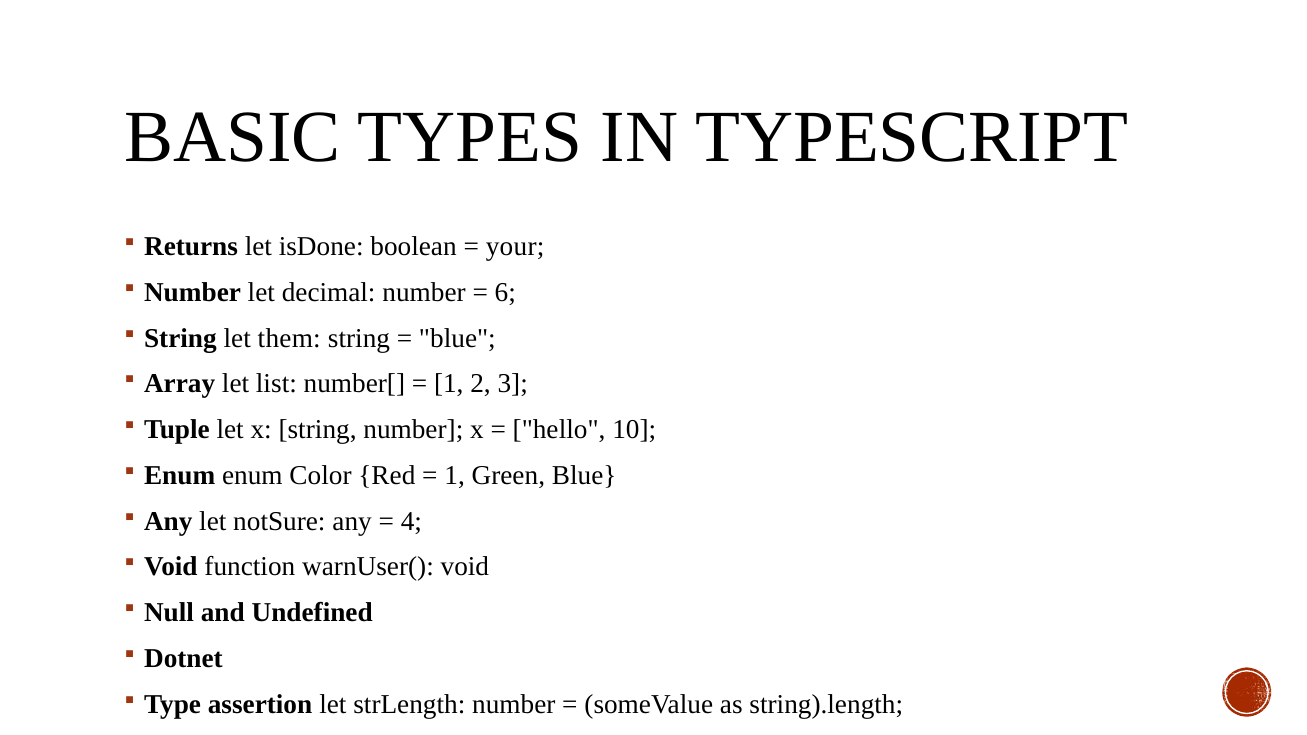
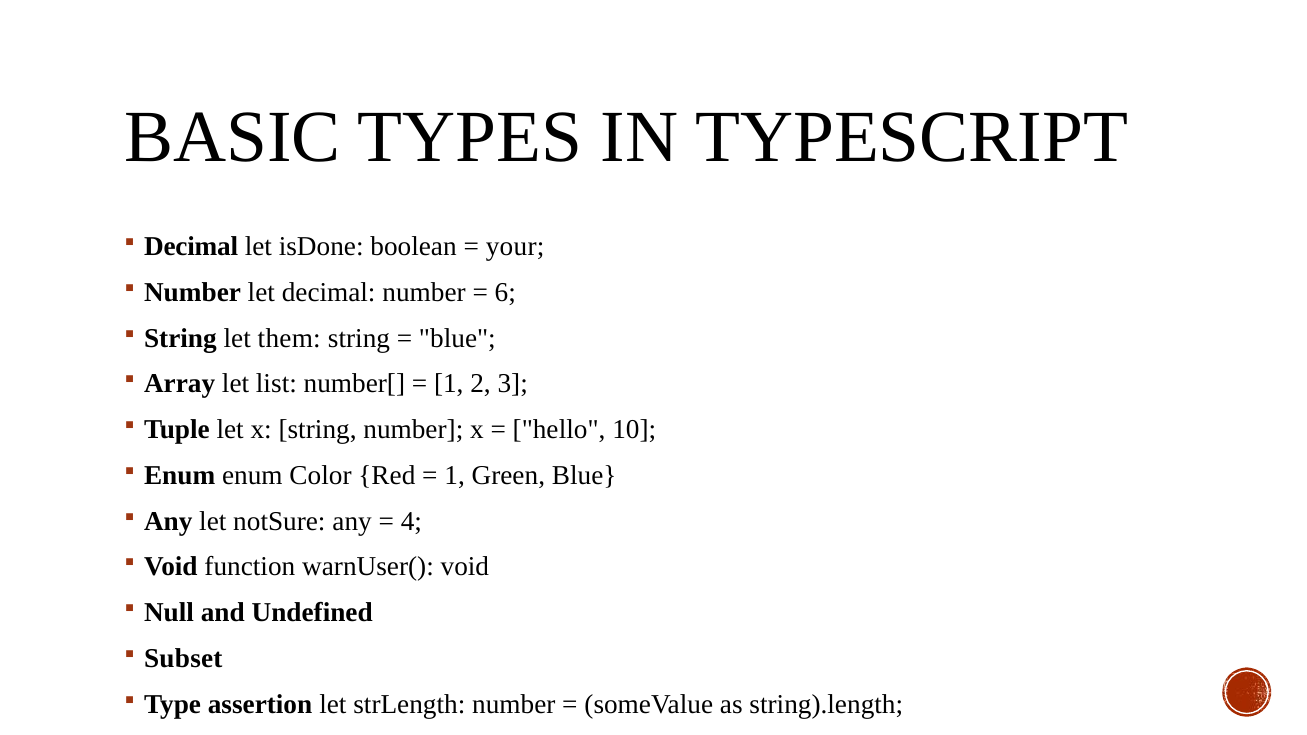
Returns: Returns -> Decimal (191, 247)
Dotnet: Dotnet -> Subset (183, 658)
